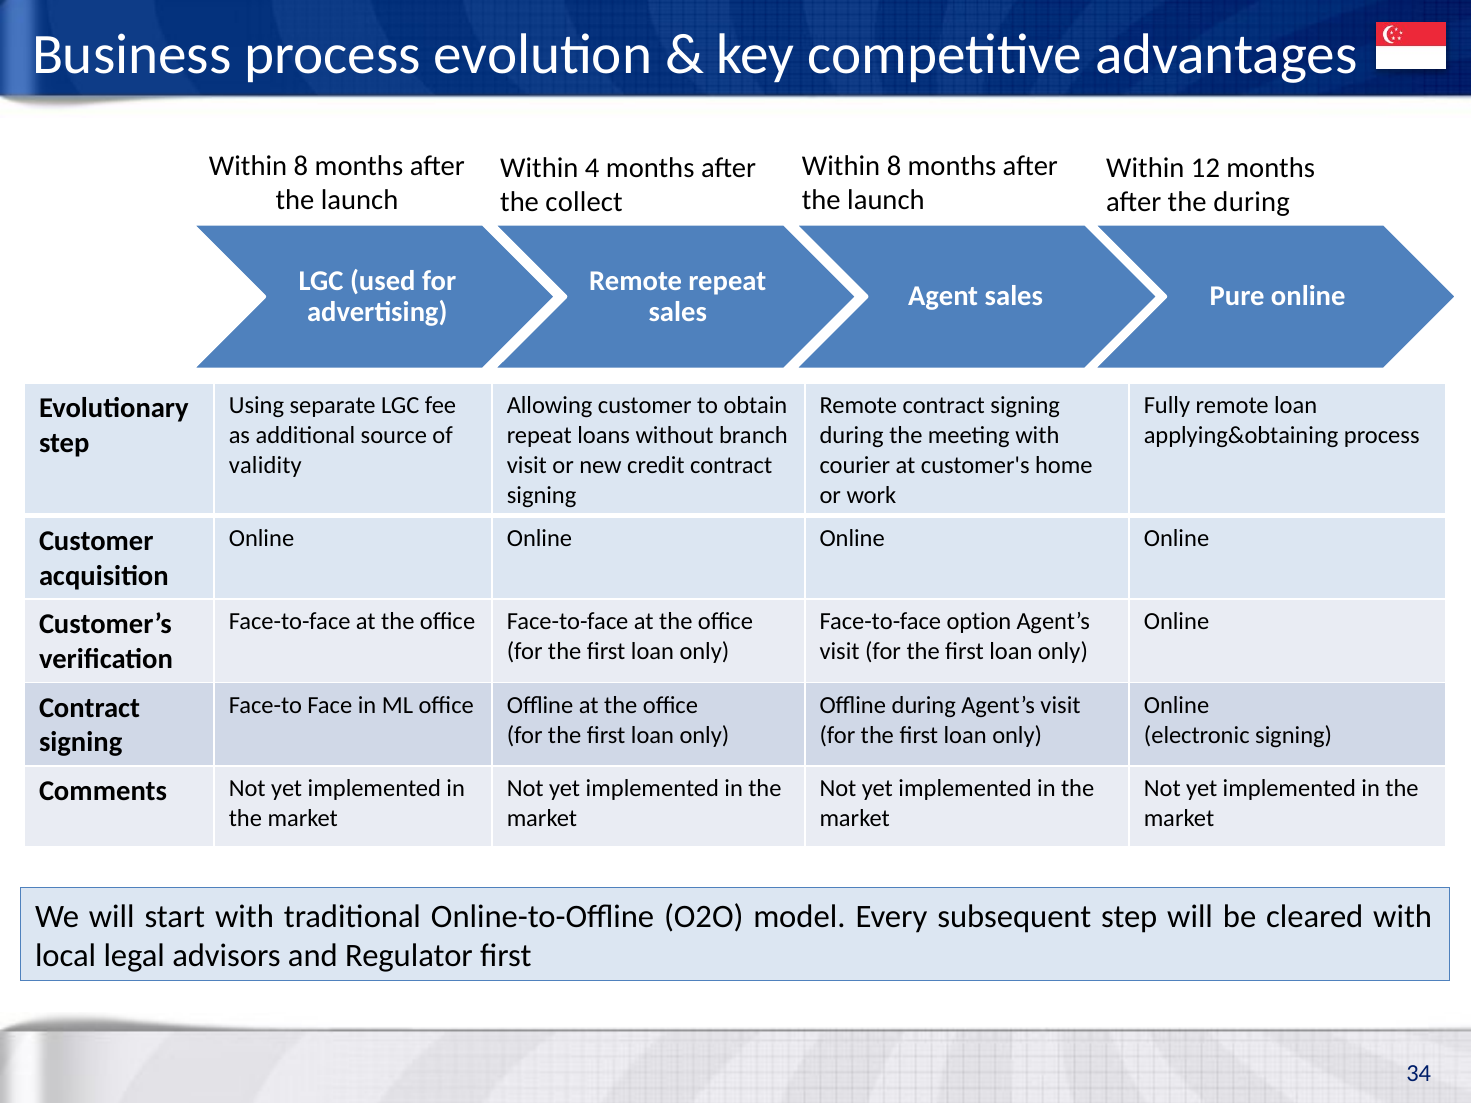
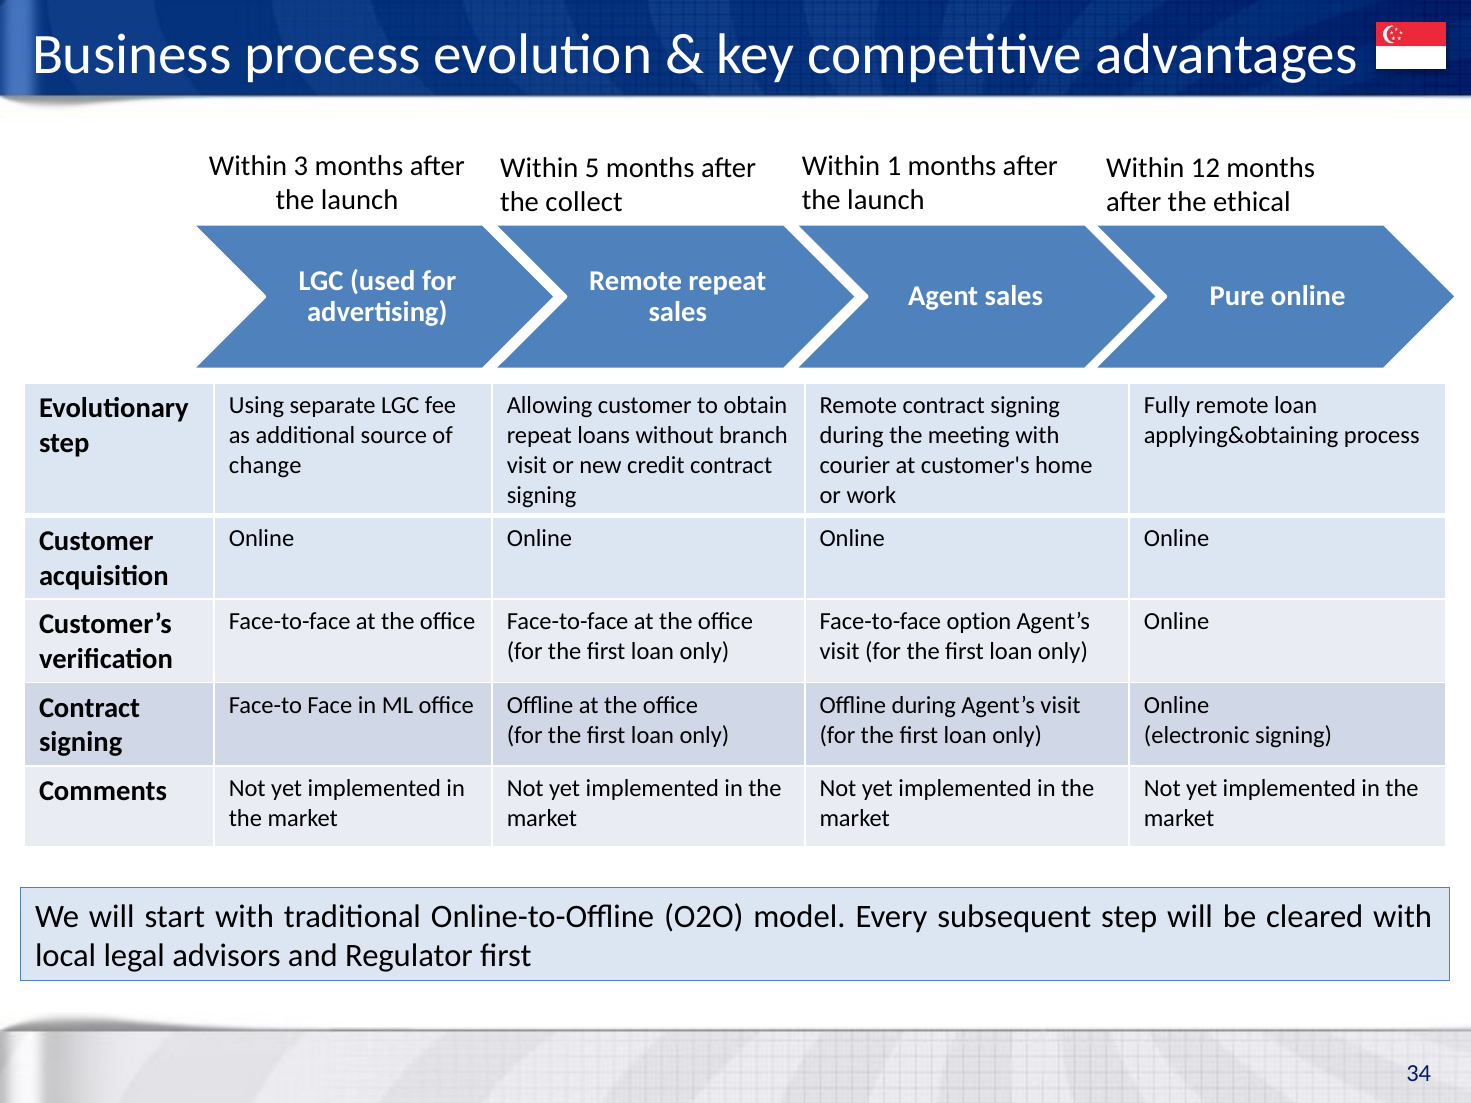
8: 8 -> 1 (894, 166)
8: 8 -> 3 (301, 166)
4: 4 -> 5 (592, 168)
the during: during -> ethical (1252, 202)
validity: validity -> change (265, 466)
